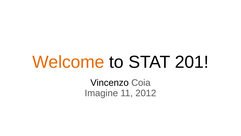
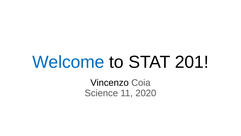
Welcome colour: orange -> blue (68, 62)
Imagine: Imagine -> Science (101, 93)
2012: 2012 -> 2020 (146, 93)
